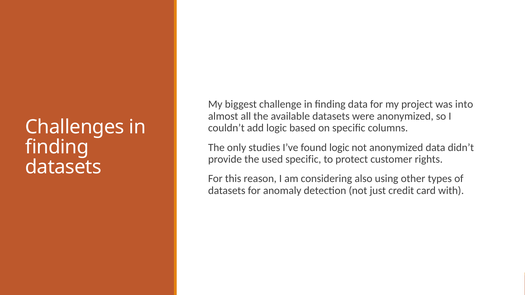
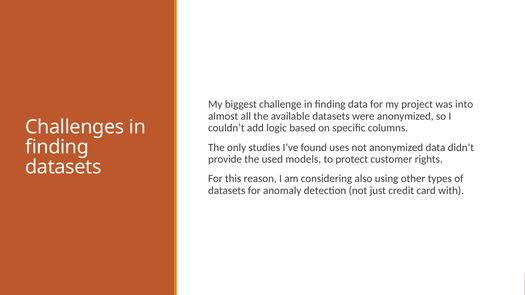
found logic: logic -> uses (339, 148)
used specific: specific -> models (303, 159)
